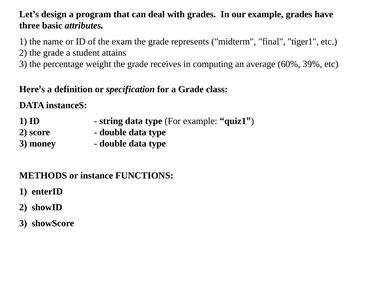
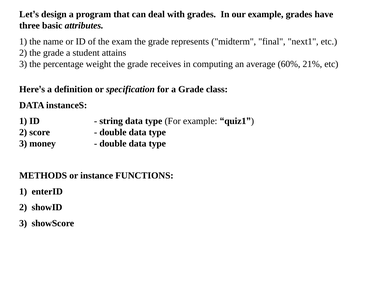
tiger1: tiger1 -> next1 (303, 41)
39%: 39% -> 21% (312, 64)
